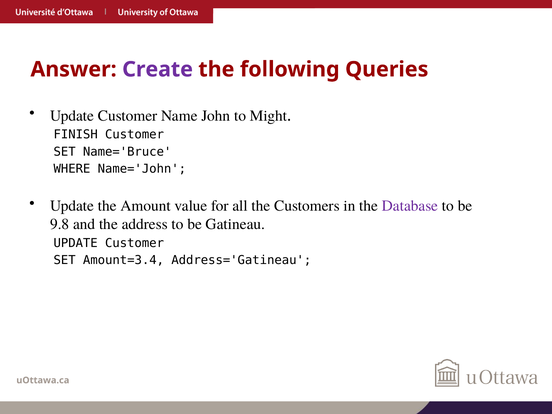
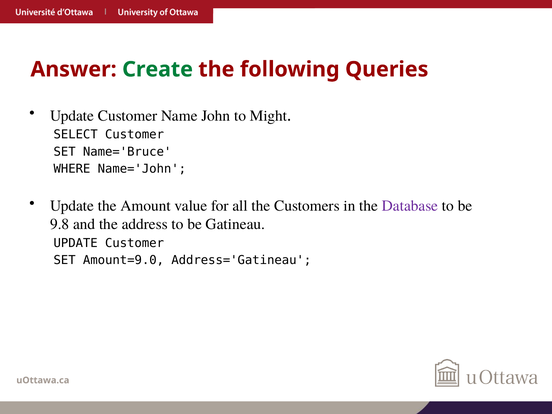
Create colour: purple -> green (158, 69)
FINISH: FINISH -> SELECT (76, 134)
Amount=3.4: Amount=3.4 -> Amount=9.0 (124, 260)
